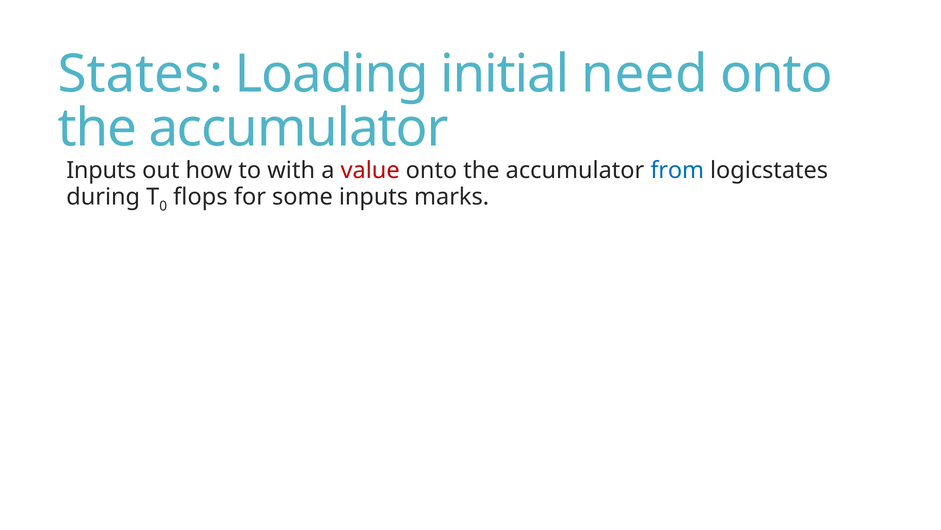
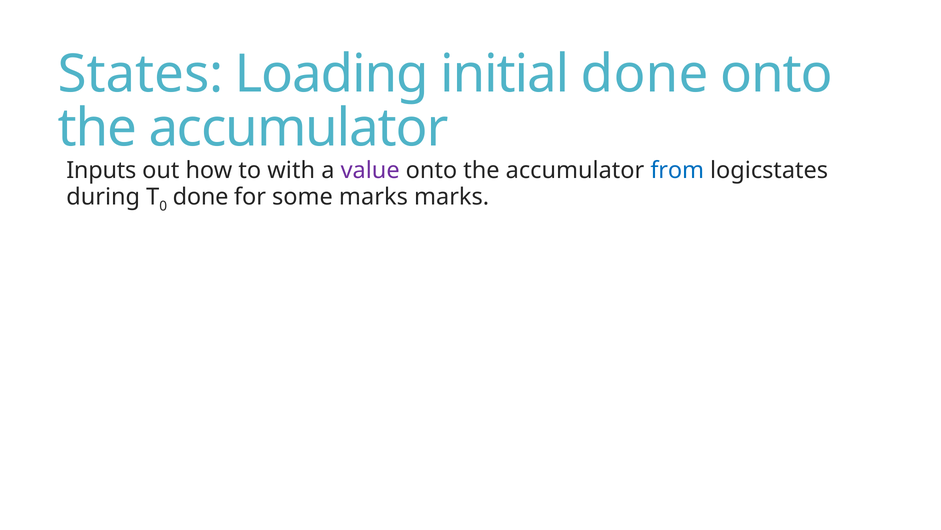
initial need: need -> done (645, 74)
value colour: red -> purple (370, 170)
flops: flops -> done (201, 197)
some inputs: inputs -> marks (373, 197)
